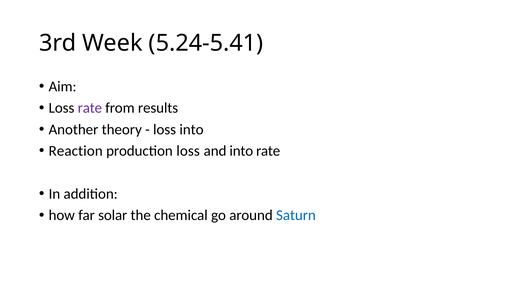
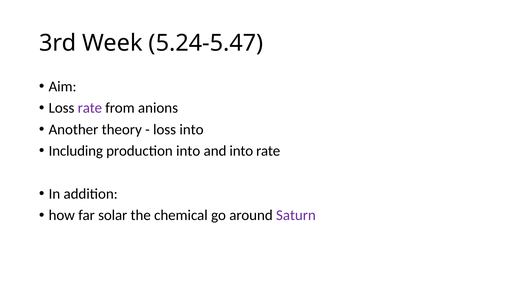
5.24-5.41: 5.24-5.41 -> 5.24-5.47 (206, 43)
results: results -> anions (158, 108)
Reaction: Reaction -> Including (76, 151)
production loss: loss -> into (188, 151)
Saturn colour: blue -> purple (296, 215)
